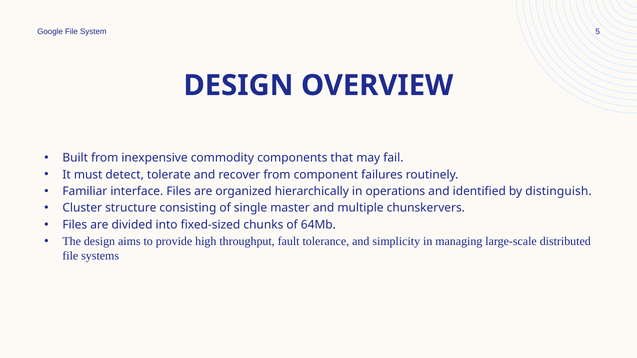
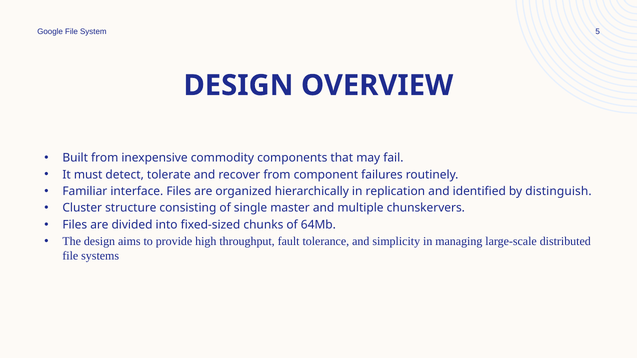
operations: operations -> replication (395, 191)
